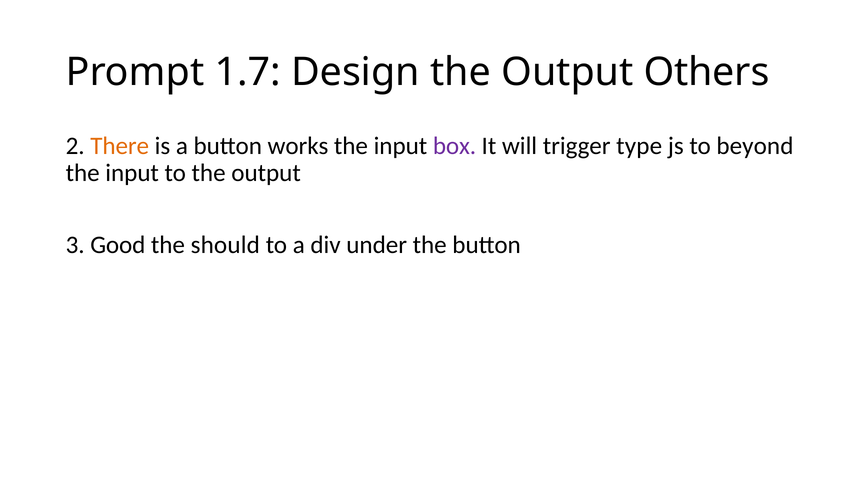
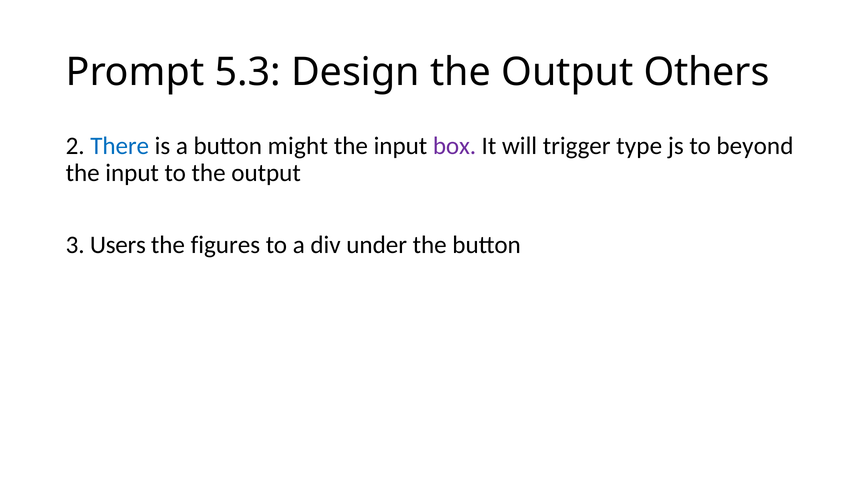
1.7: 1.7 -> 5.3 (248, 72)
There colour: orange -> blue (120, 146)
works: works -> might (298, 146)
Good: Good -> Users (118, 245)
should: should -> figures (225, 245)
